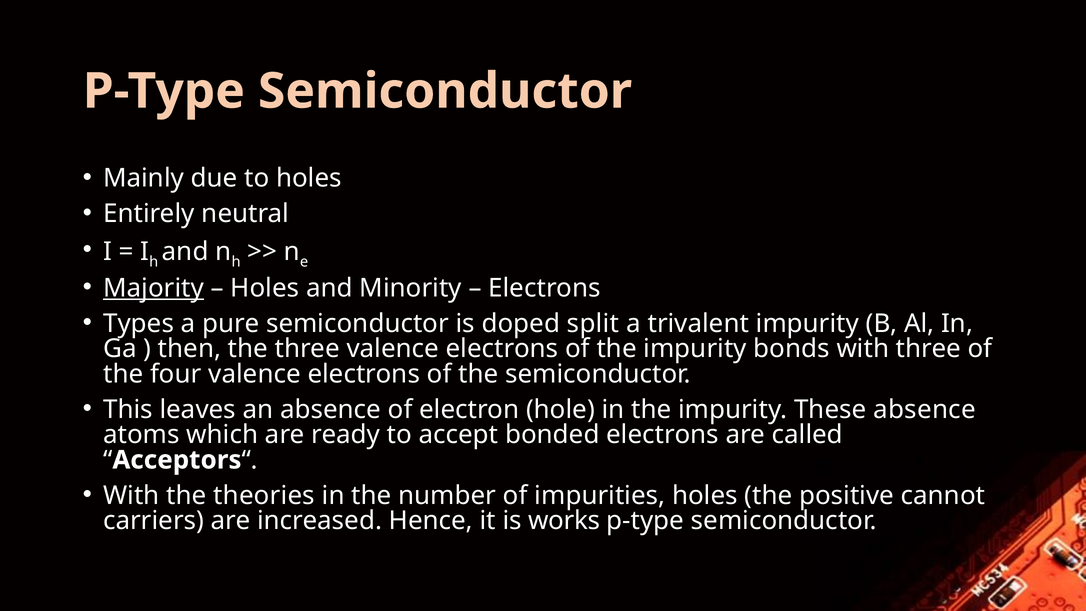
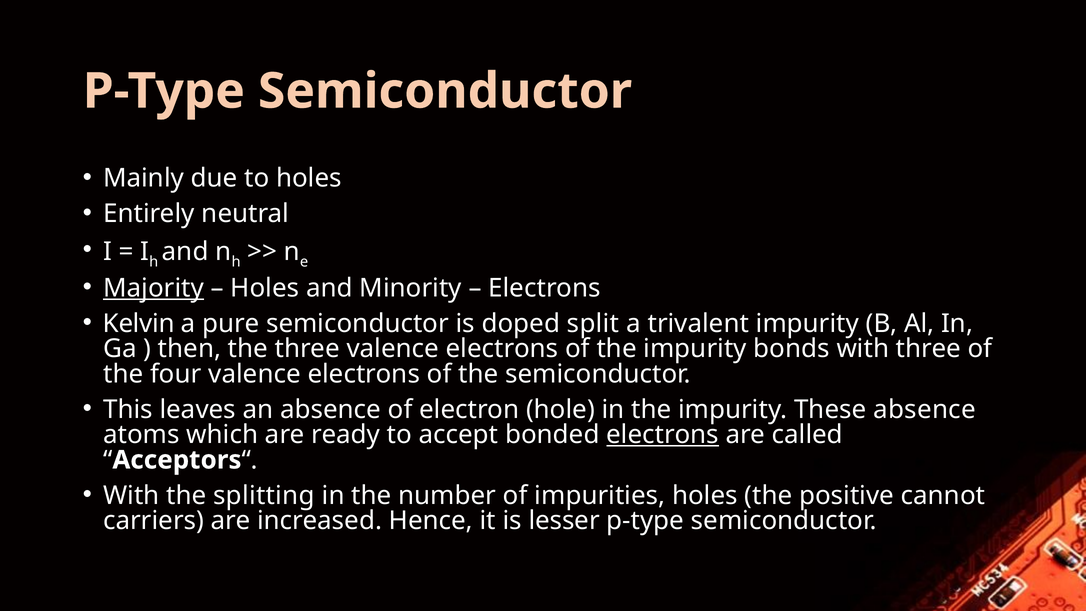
Types: Types -> Kelvin (139, 323)
electrons underline: none -> present (663, 435)
theories: theories -> splitting (264, 495)
works: works -> lesser (564, 521)
